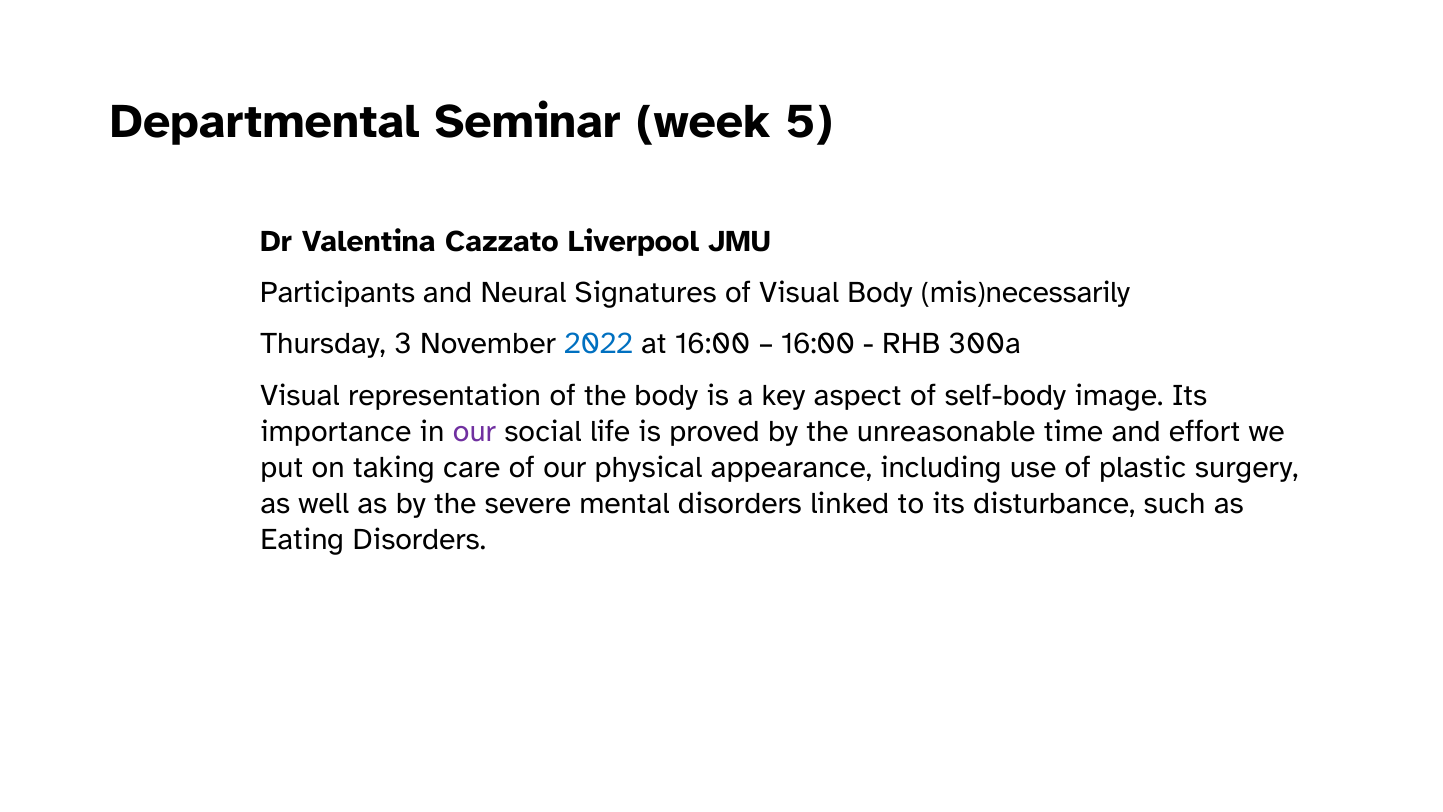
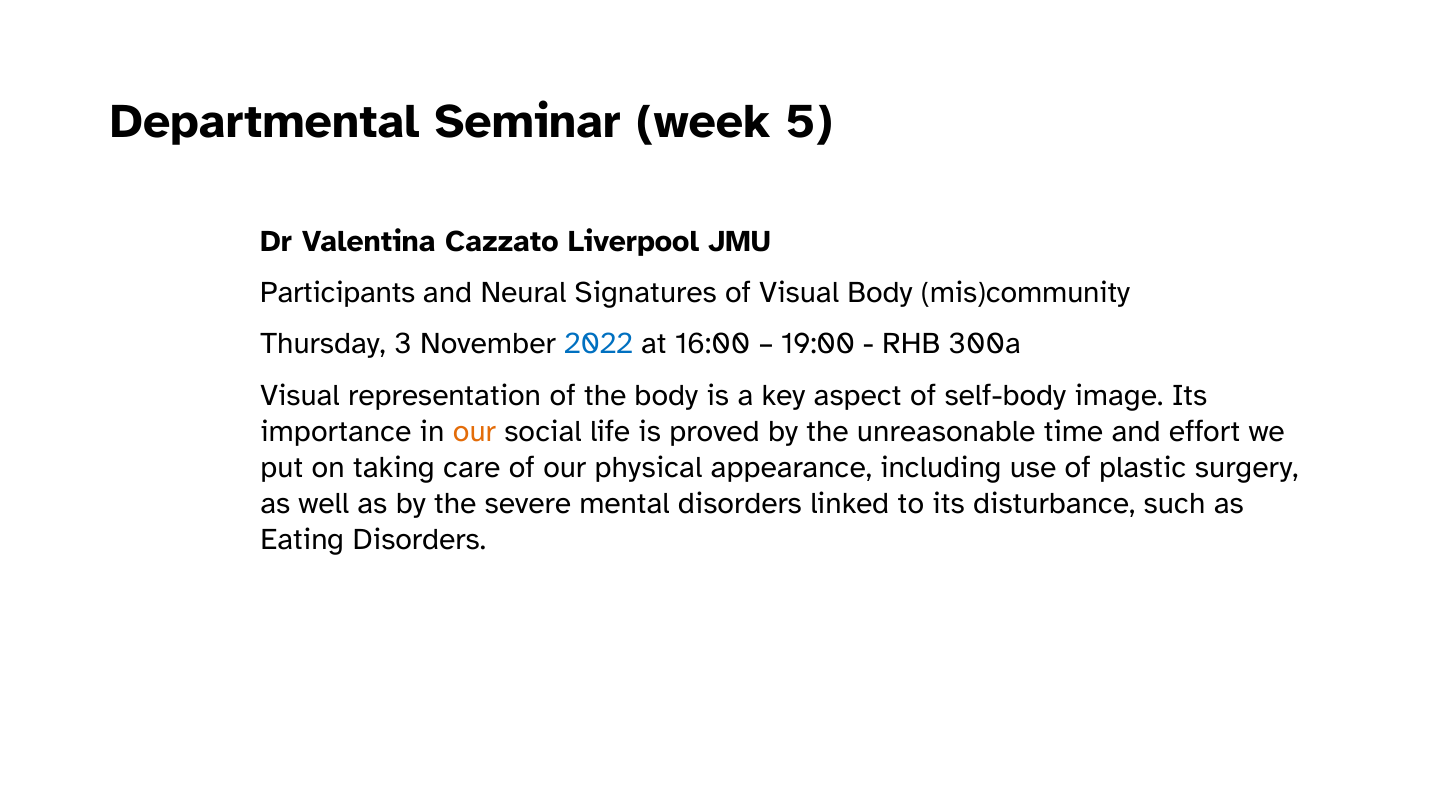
mis)necessarily: mis)necessarily -> mis)community (1026, 293)
16:00: 16:00 -> 19:00 (818, 344)
our colour: purple -> orange (474, 431)
